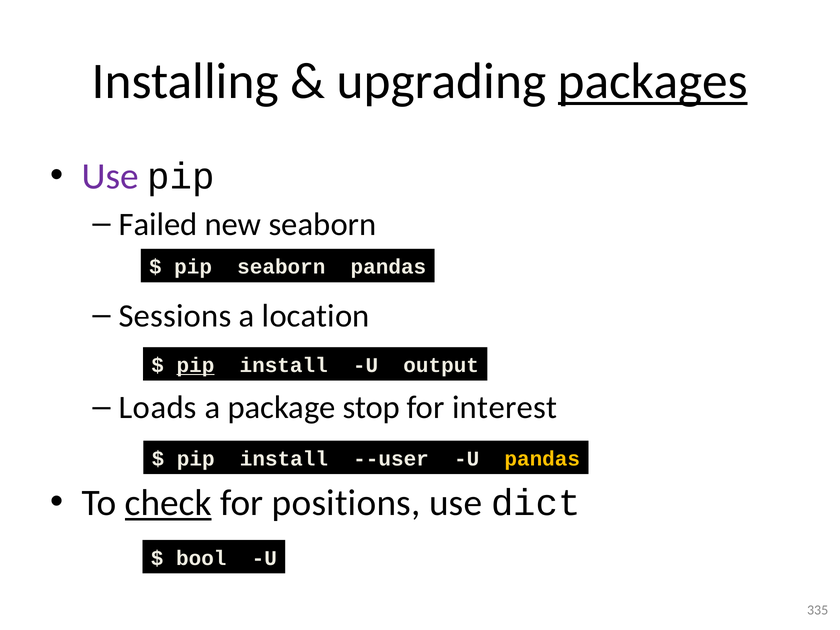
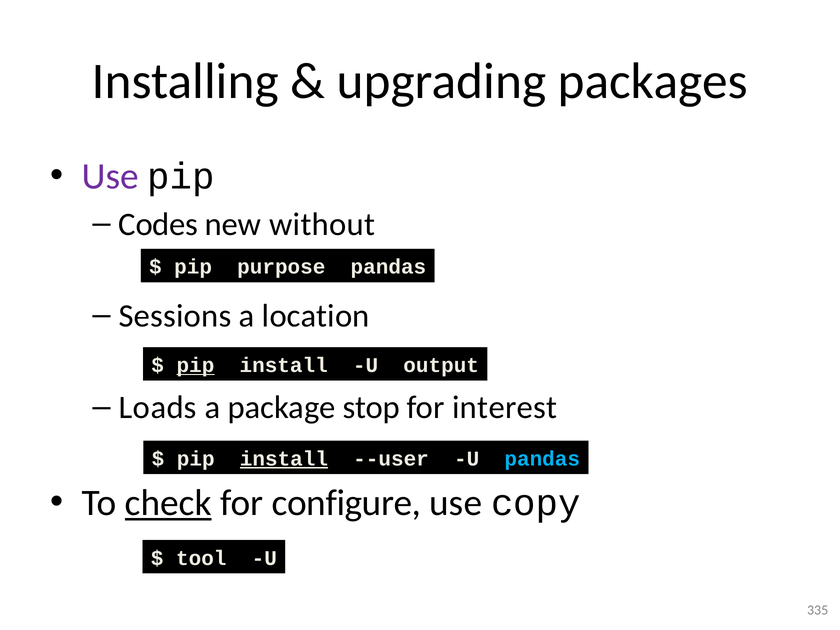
packages underline: present -> none (653, 81)
Failed: Failed -> Codes (158, 224)
new seaborn: seaborn -> without (322, 224)
pip seaborn: seaborn -> purpose (281, 267)
install underline: none -> present (284, 459)
pandas colour: yellow -> light blue (542, 459)
positions: positions -> configure (346, 503)
dict: dict -> copy (536, 503)
bool: bool -> tool (201, 558)
